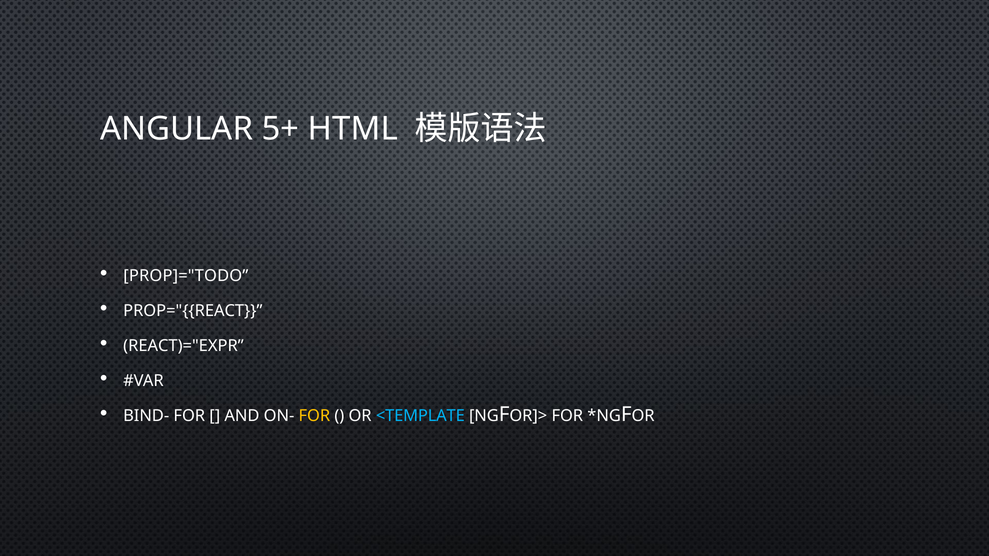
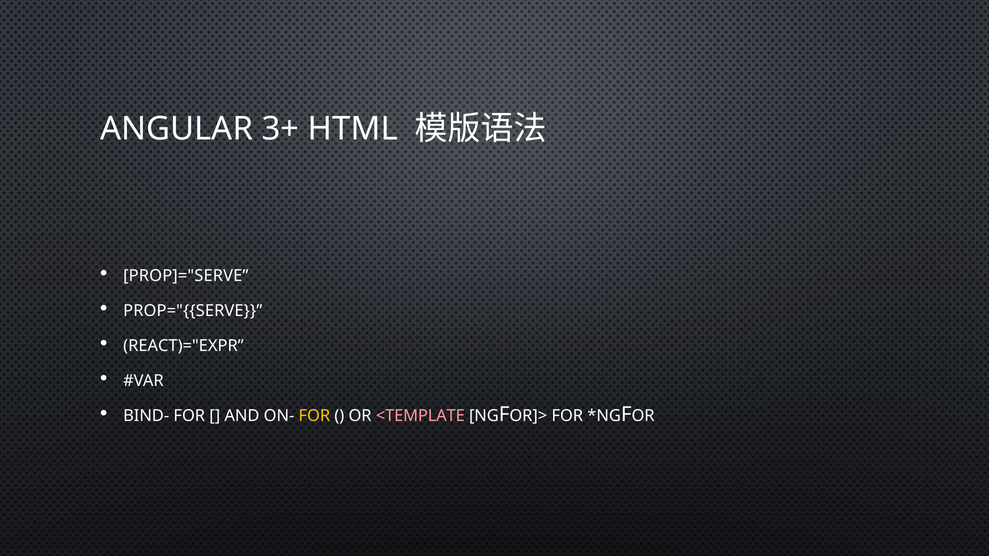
5+: 5+ -> 3+ (281, 129)
PROP]="TODO: PROP]="TODO -> PROP]="SERVE (186, 276)
PROP="{{REACT: PROP="{{REACT -> PROP="{{SERVE (193, 311)
<TEMPLATE colour: light blue -> pink (420, 416)
